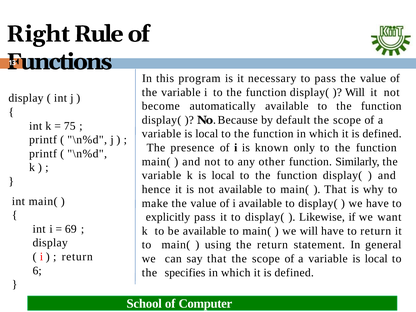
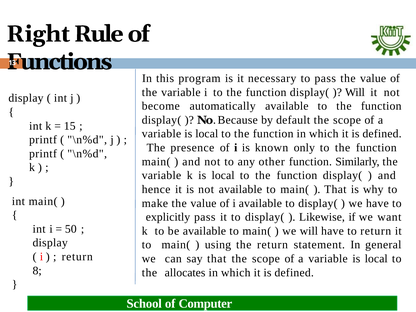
75: 75 -> 15 (70, 126)
69: 69 -> 50 (71, 229)
6: 6 -> 8 (37, 271)
specifies: specifies -> allocates (185, 273)
